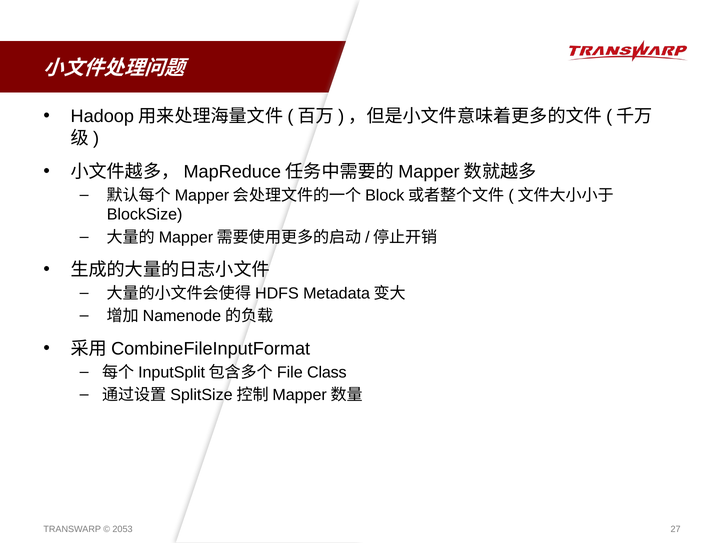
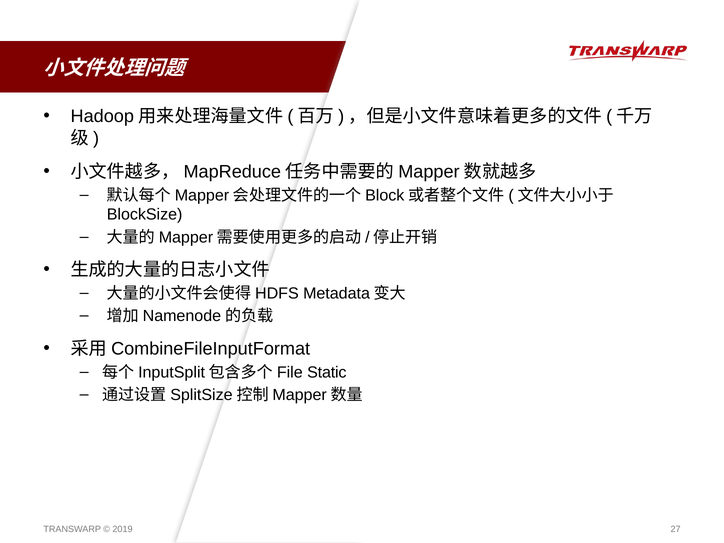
Class: Class -> Static (327, 372)
2053: 2053 -> 2019 (123, 529)
